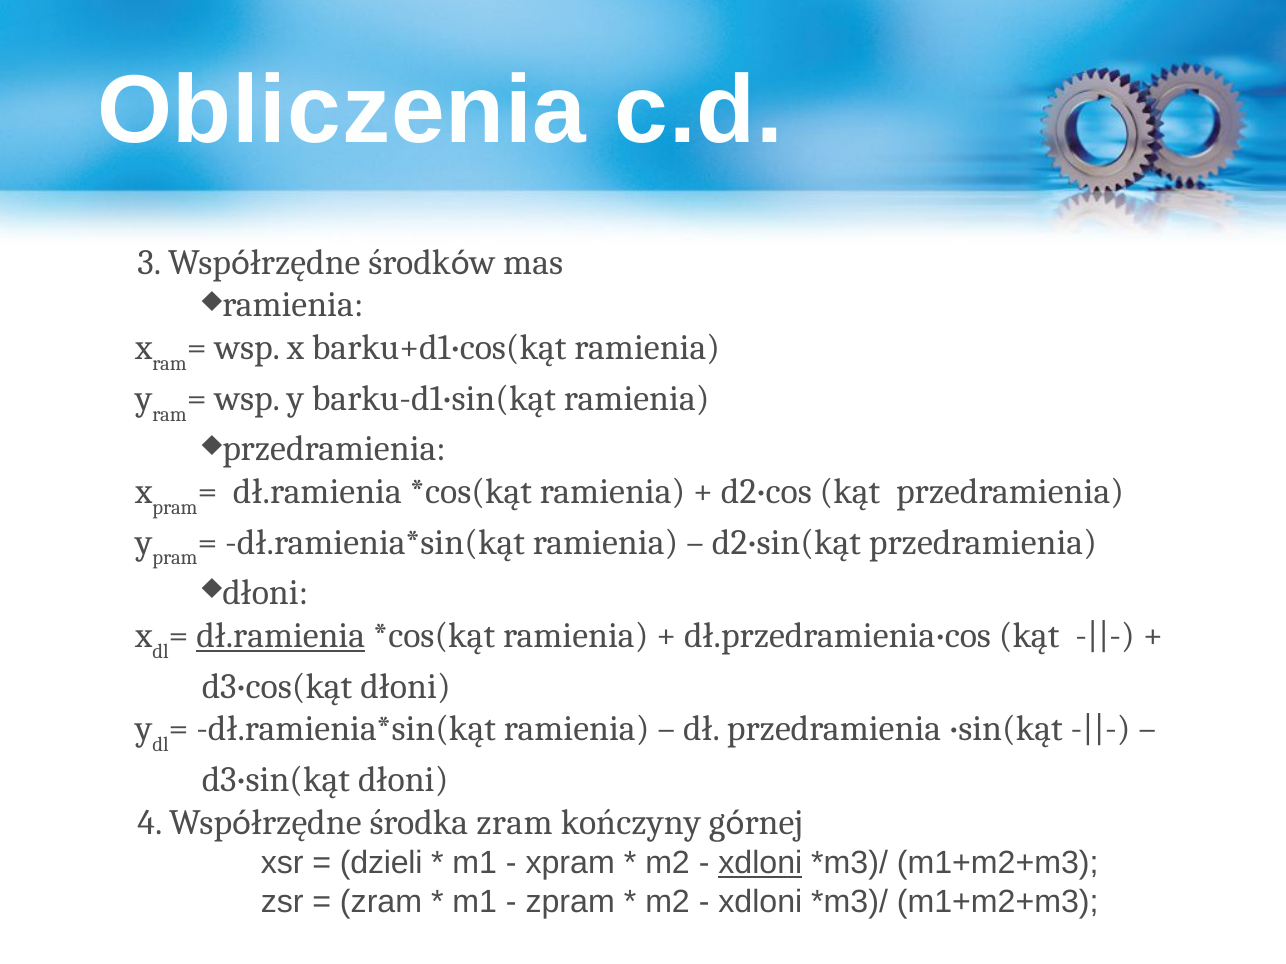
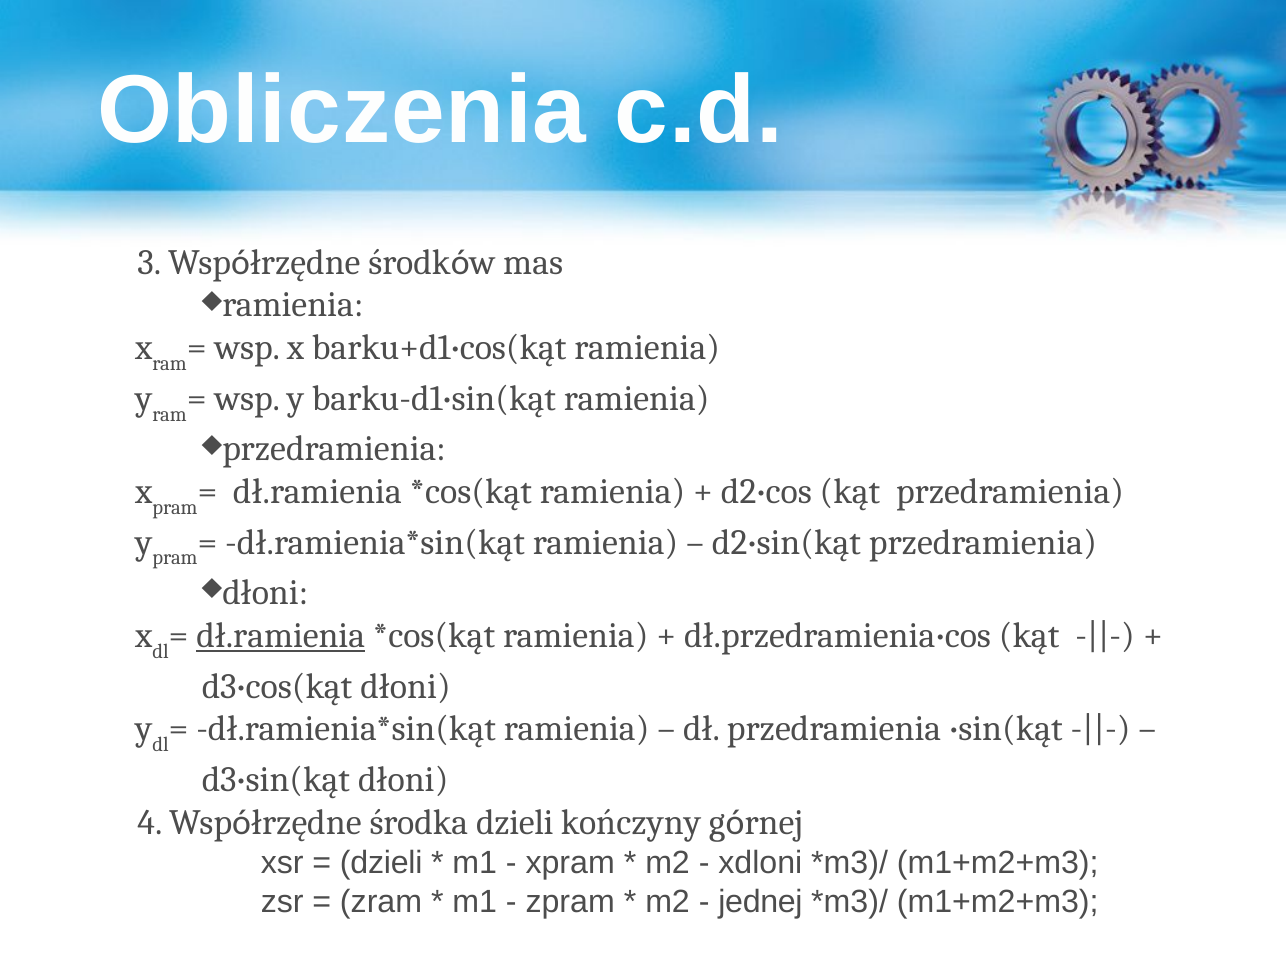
środka zram: zram -> dzieli (515, 823)
xdloni underline: present -> none (760, 863)
xdloni: xdloni -> jednej (760, 902)
